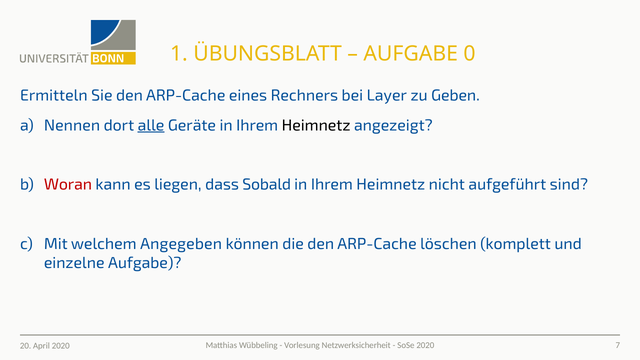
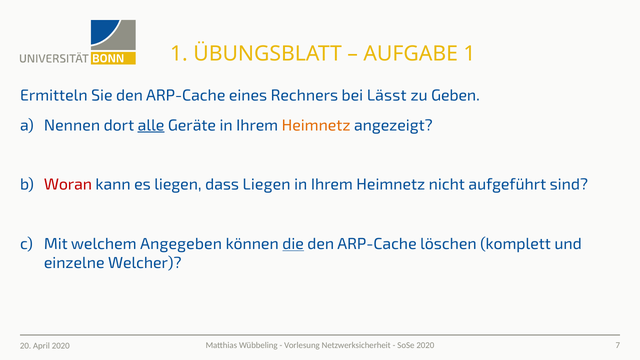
AUFGABE 0: 0 -> 1 (469, 54)
Layer: Layer -> Lässt (387, 96)
Heimnetz colour: black -> orange (316, 125)
dass Sobald: Sobald -> Liegen (267, 185)
die underline: none -> present (293, 244)
einzelne Aufgabe: Aufgabe -> Welcher (145, 263)
